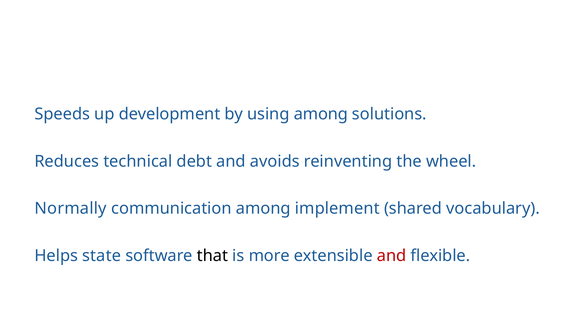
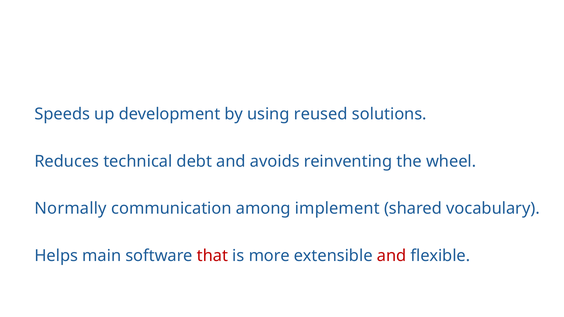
using among: among -> reused (321, 114)
state: state -> main (102, 256)
that colour: black -> red (212, 256)
